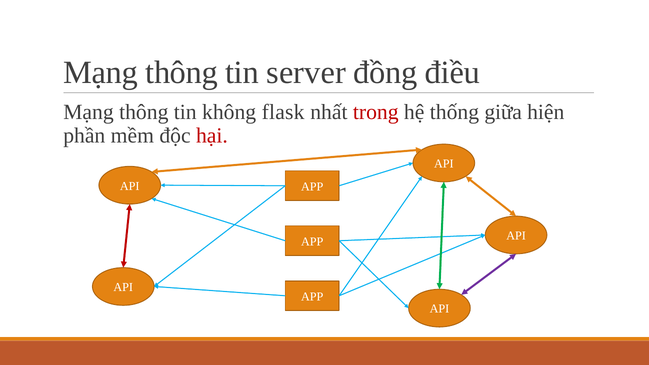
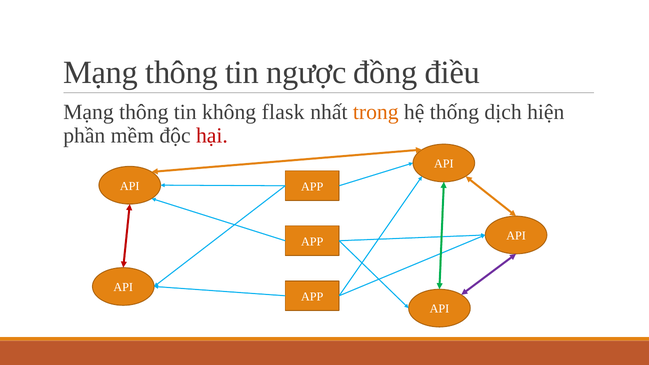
server: server -> ngược (306, 73)
trong colour: red -> orange (376, 112)
giữa: giữa -> dịch (503, 112)
